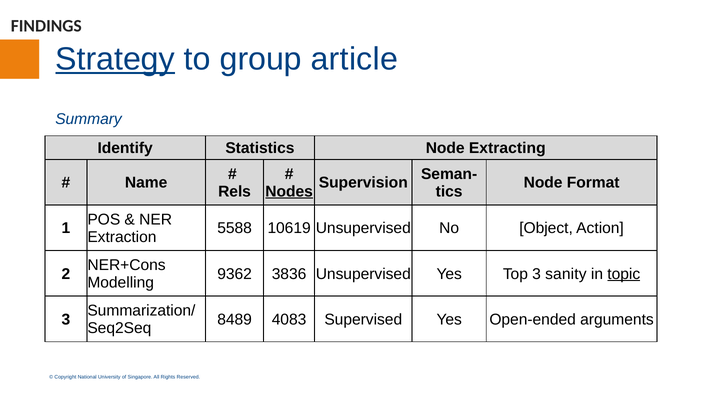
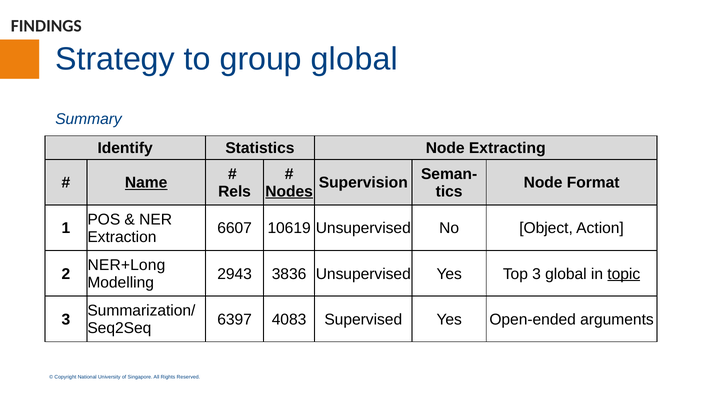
Strategy underline: present -> none (115, 59)
group article: article -> global (354, 59)
Name underline: none -> present (146, 183)
5588: 5588 -> 6607 (235, 228)
NER+Cons: NER+Cons -> NER+Long (126, 265)
9362: 9362 -> 2943 (235, 274)
3 sanity: sanity -> global (566, 274)
8489: 8489 -> 6397 (235, 319)
